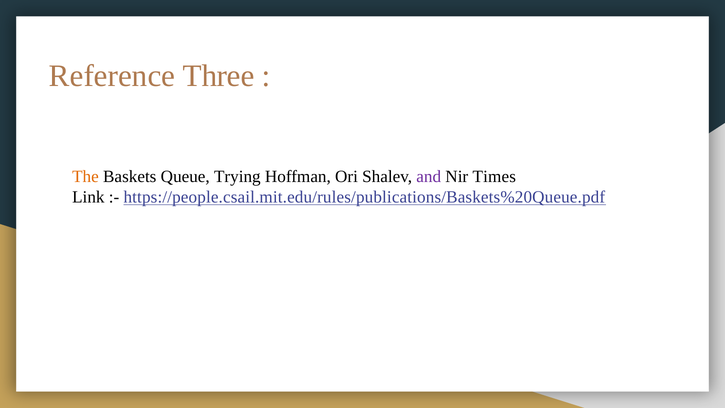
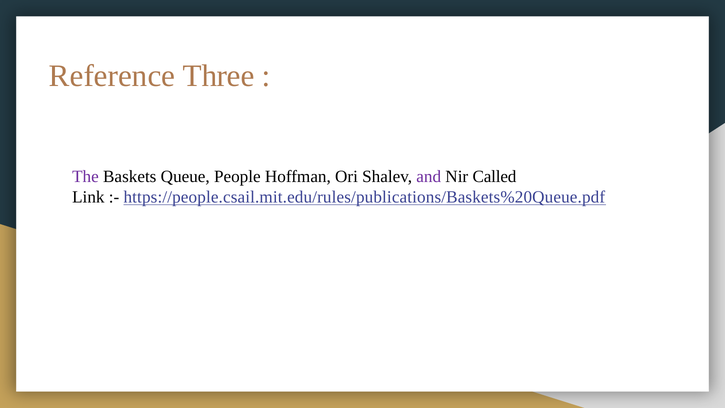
The colour: orange -> purple (85, 177)
Trying: Trying -> People (237, 177)
Times: Times -> Called (494, 177)
